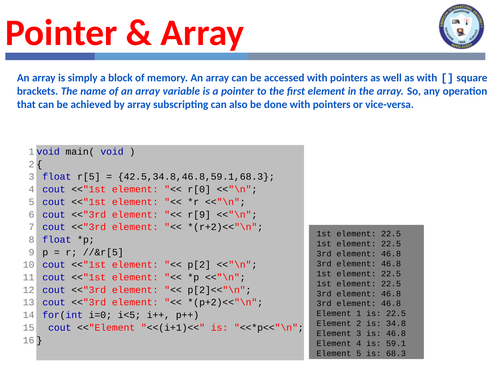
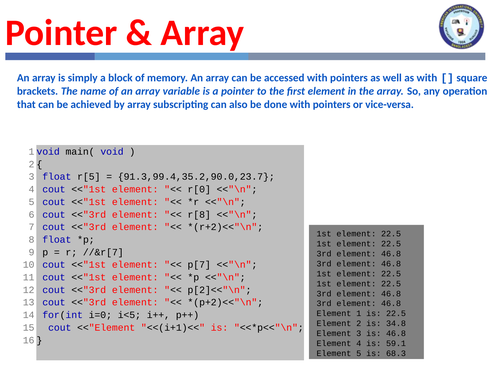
42.5,34.8,46.8,59.1,68.3: 42.5,34.8,46.8,59.1,68.3 -> 91.3,99.4,35.2,90.0,23.7 (196, 177)
r[9: r[9 -> r[8 (199, 214)
//&r[5: //&r[5 -> //&r[7 (103, 252)
p[2: p[2 -> p[7 (199, 265)
